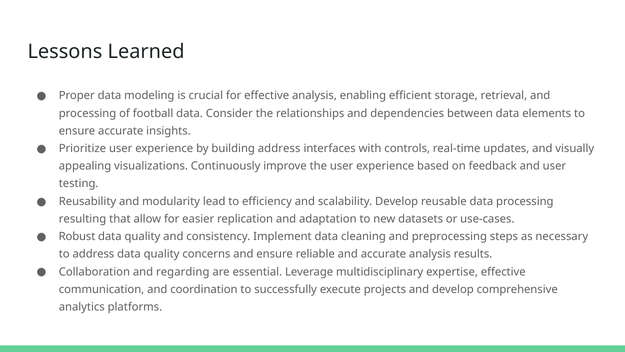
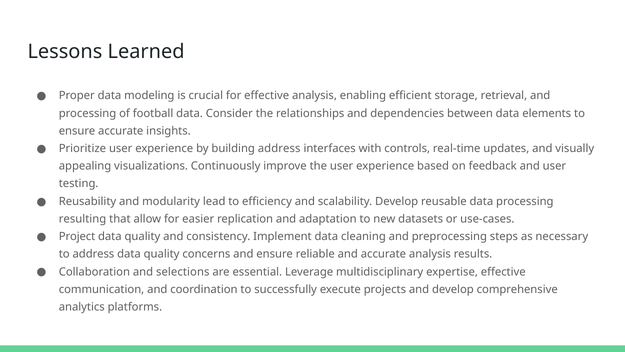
Robust: Robust -> Project (77, 236)
regarding: regarding -> selections (183, 271)
